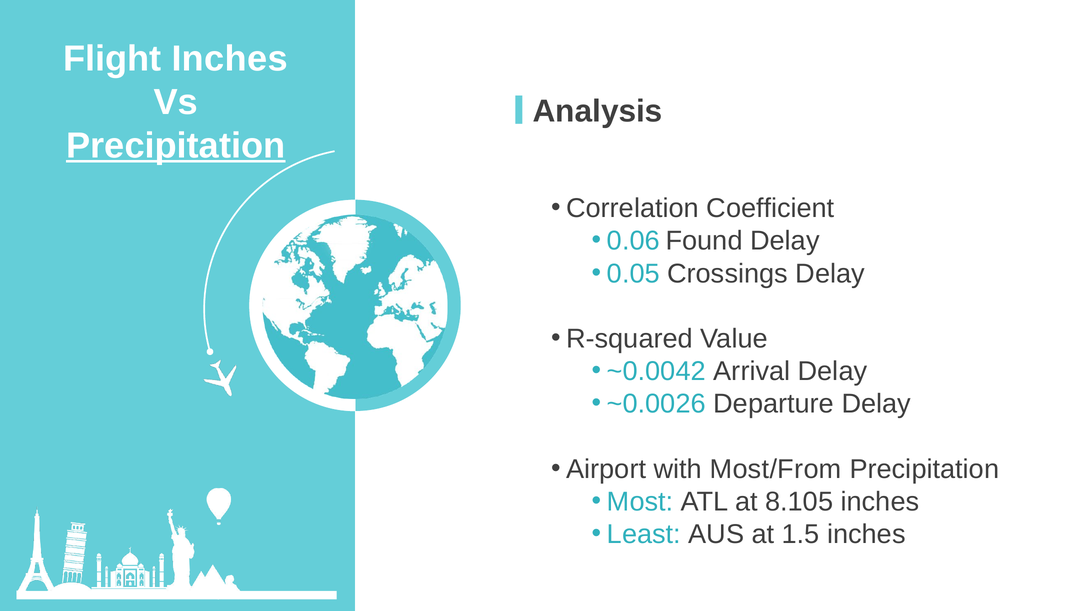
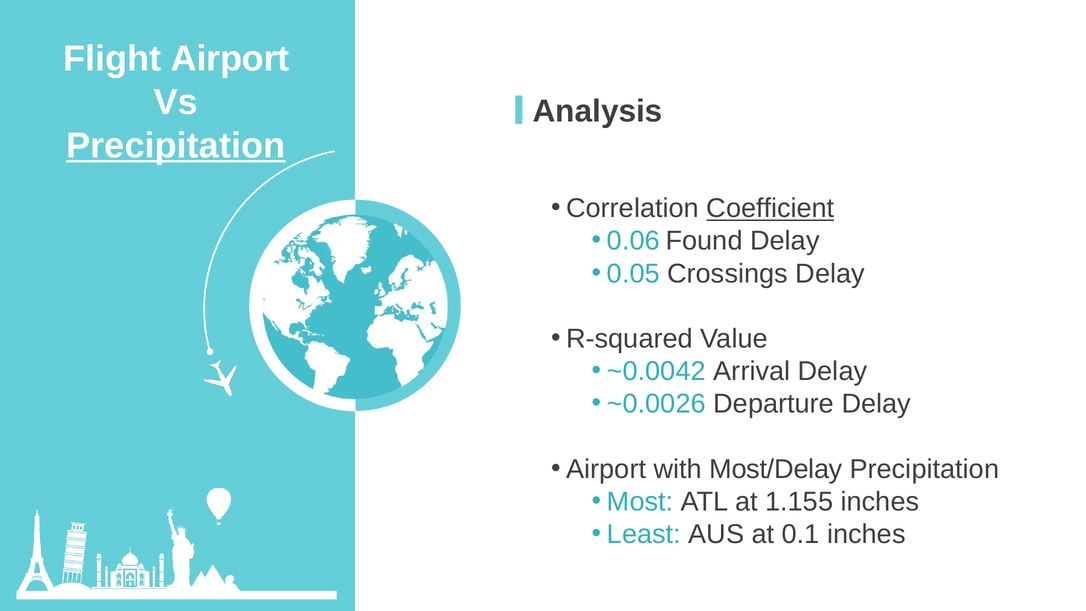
Flight Inches: Inches -> Airport (230, 59)
Coefficient underline: none -> present (770, 208)
Most/From: Most/From -> Most/Delay (776, 469)
8.105: 8.105 -> 1.155 (799, 502)
1.5: 1.5 -> 0.1 (801, 534)
